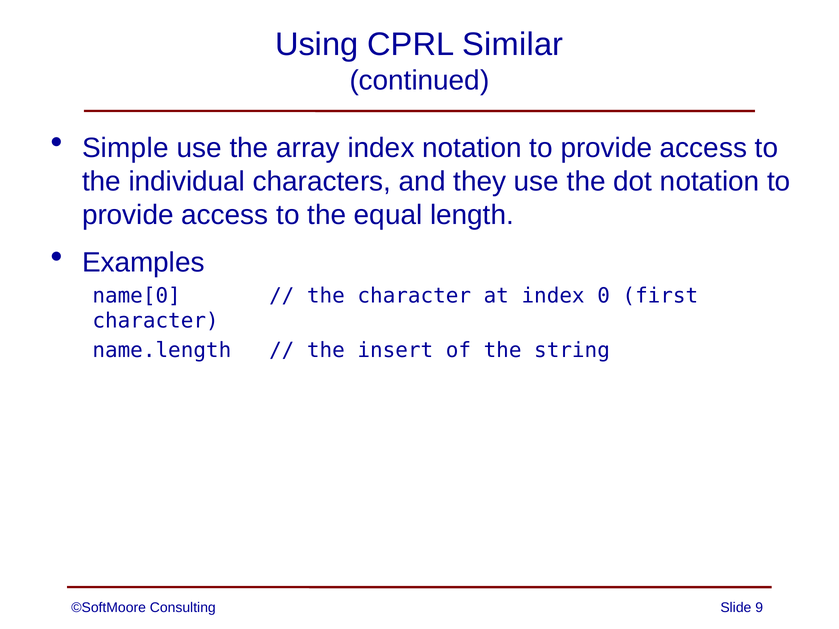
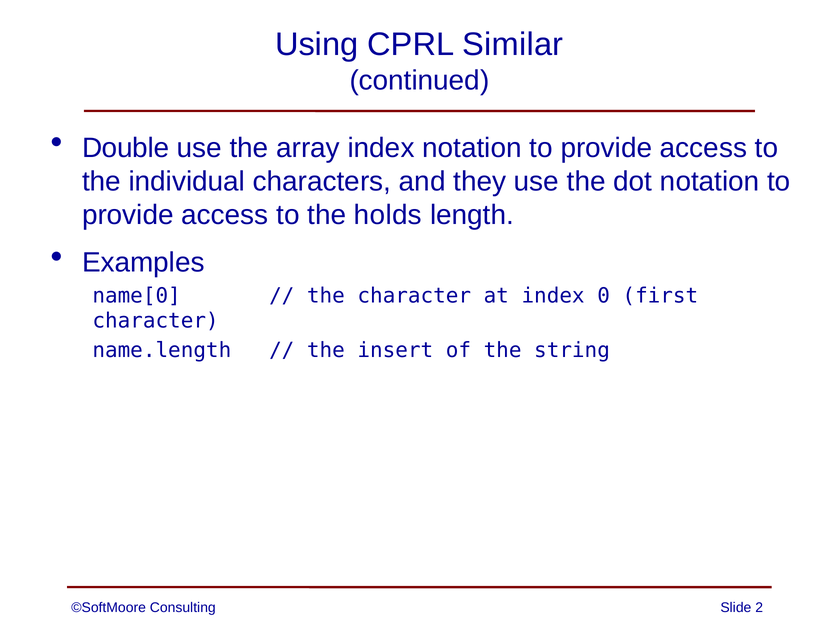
Simple: Simple -> Double (126, 148)
equal: equal -> holds (388, 215)
9: 9 -> 2 (759, 608)
